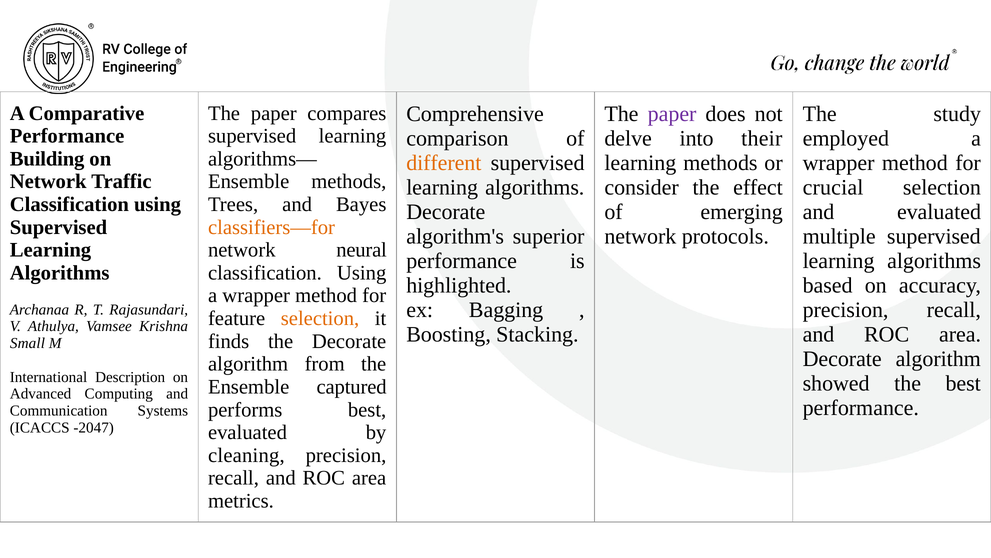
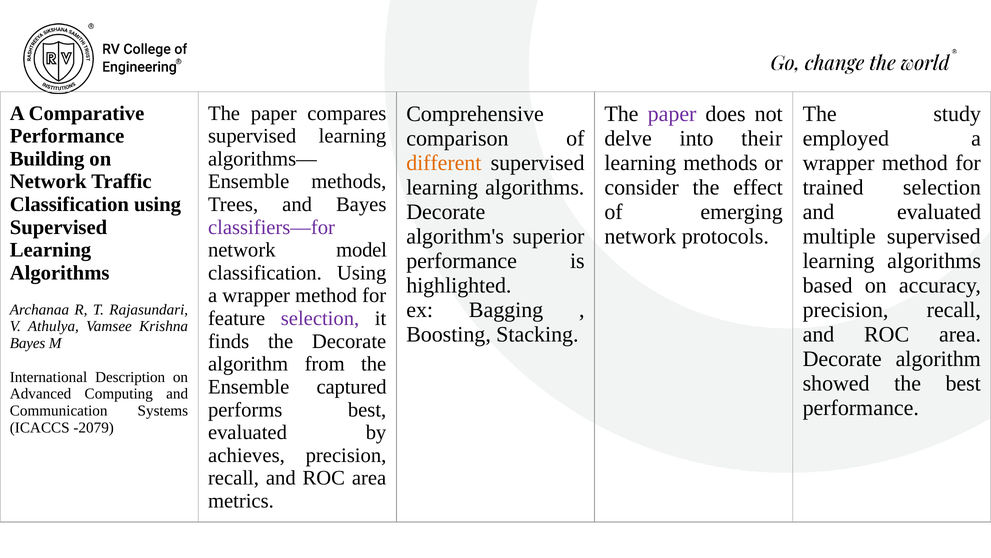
crucial: crucial -> trained (833, 187)
classifiers—for colour: orange -> purple (272, 227)
neural: neural -> model (362, 250)
selection colour: orange -> purple (320, 318)
Small: Small -> Bayes (28, 343)
-2047: -2047 -> -2079 (94, 427)
cleaning: cleaning -> achieves (246, 455)
